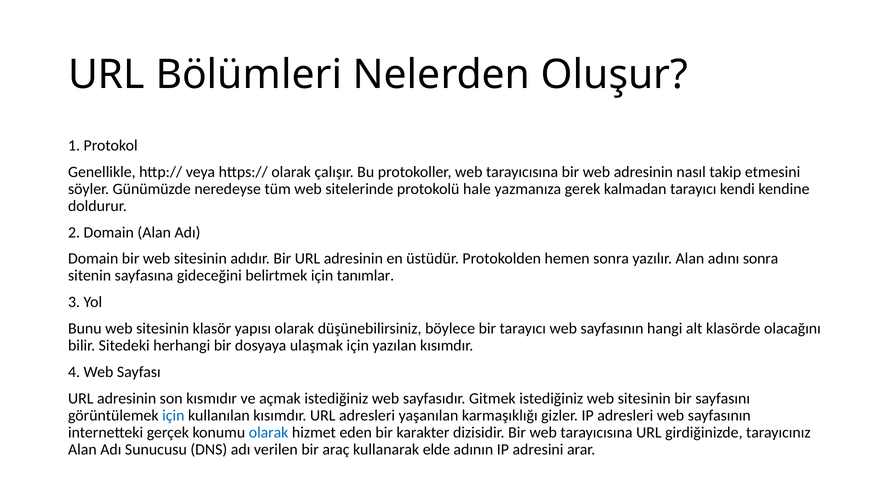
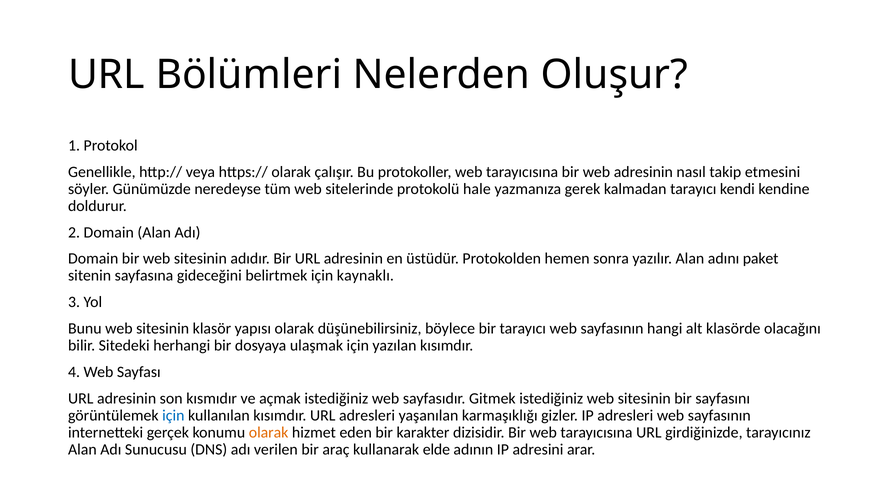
adını sonra: sonra -> paket (761, 259)
tanımlar: tanımlar -> kaynaklı (365, 276)
olarak colour: blue -> orange (269, 433)
